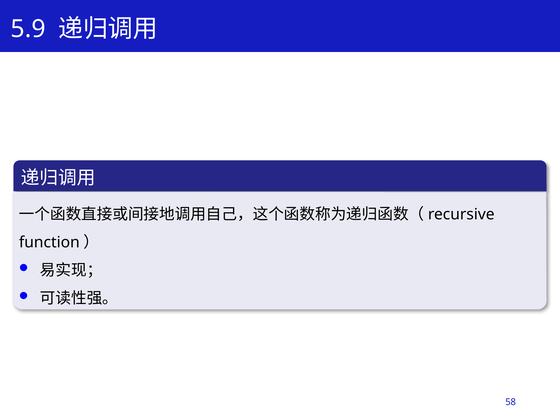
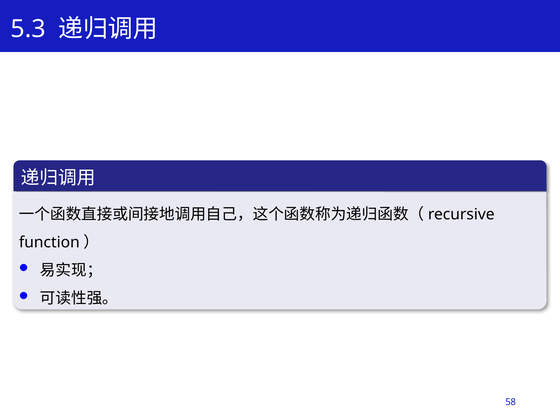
5.9: 5.9 -> 5.3 (28, 29)
